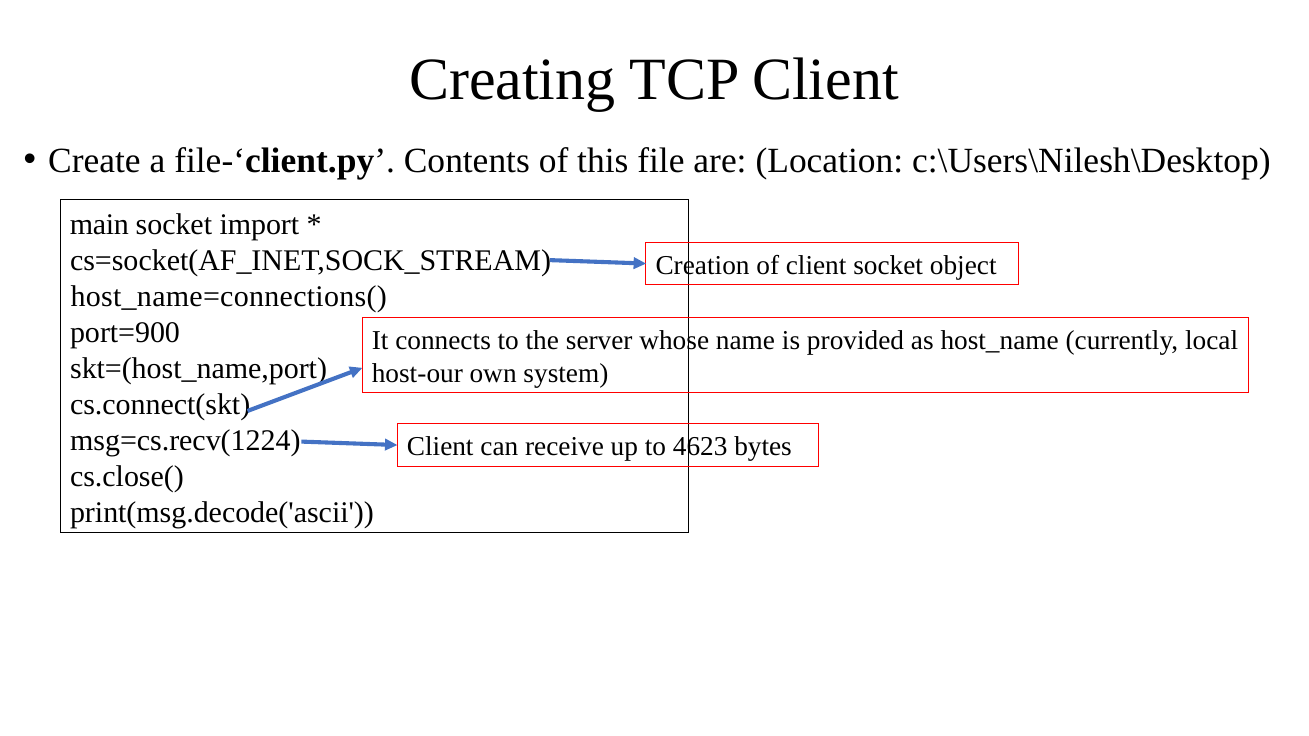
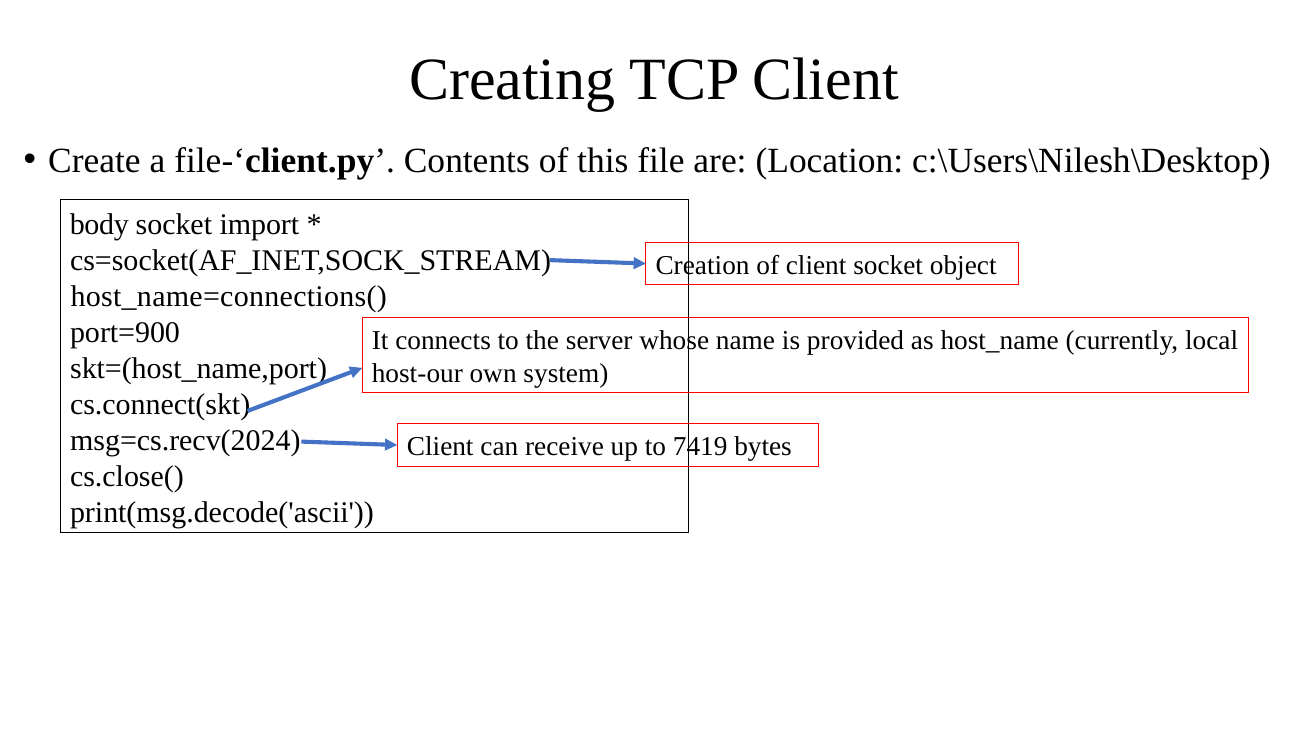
main: main -> body (99, 225)
msg=cs.recv(1224: msg=cs.recv(1224 -> msg=cs.recv(2024 (185, 440)
4623: 4623 -> 7419 (700, 447)
